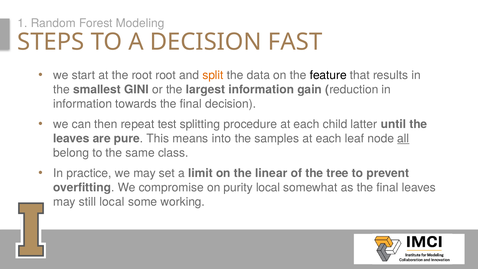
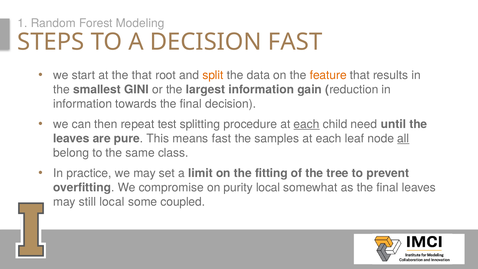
the root: root -> that (142, 75)
feature colour: black -> orange (328, 75)
each underline: none -> present (307, 124)
latter: latter -> need (364, 124)
means into: into -> fast (221, 139)
linear: linear -> fitting (271, 173)
working: working -> coupled (183, 202)
